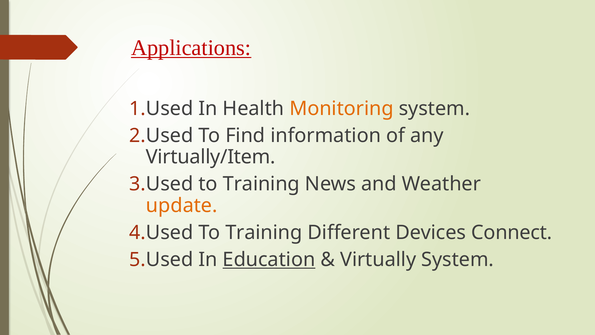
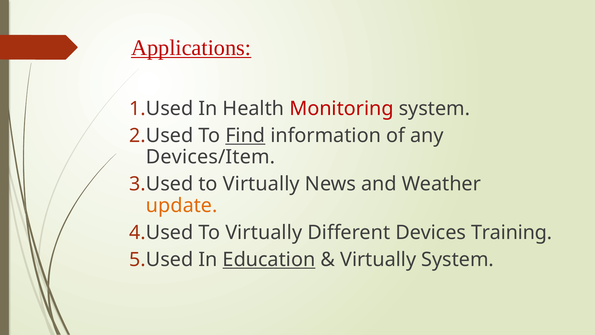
Monitoring colour: orange -> red (341, 108)
Find underline: none -> present (245, 135)
Virtually/Item: Virtually/Item -> Devices/Item (211, 157)
Training: Training -> Virtually (261, 184)
Training: Training -> Virtually (264, 232)
Connect: Connect -> Training (512, 232)
